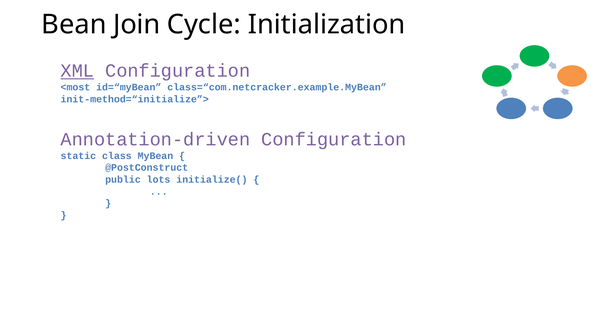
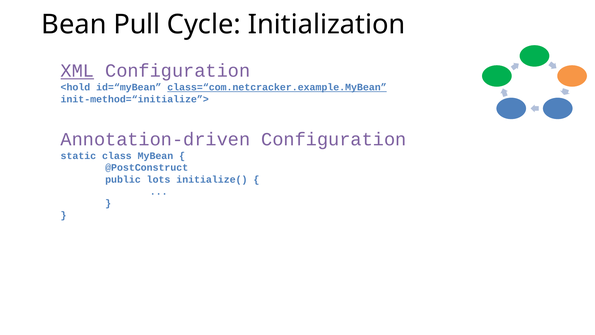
Join: Join -> Pull (137, 25)
<most: <most -> <hold (75, 87)
class=“com.netcracker.example.MyBean underline: none -> present (277, 87)
